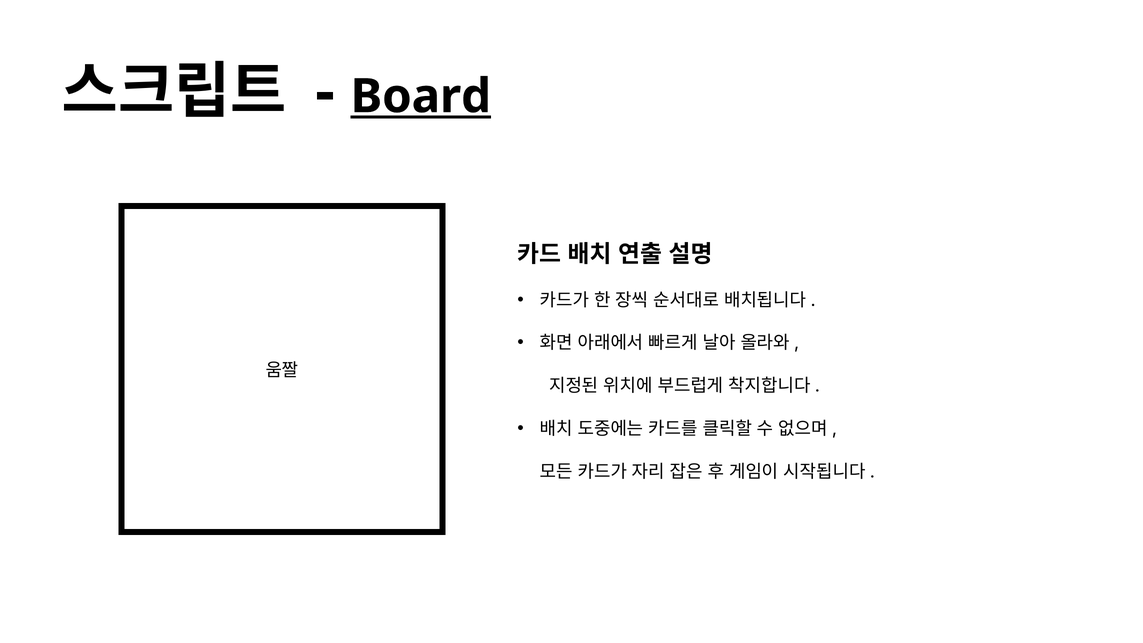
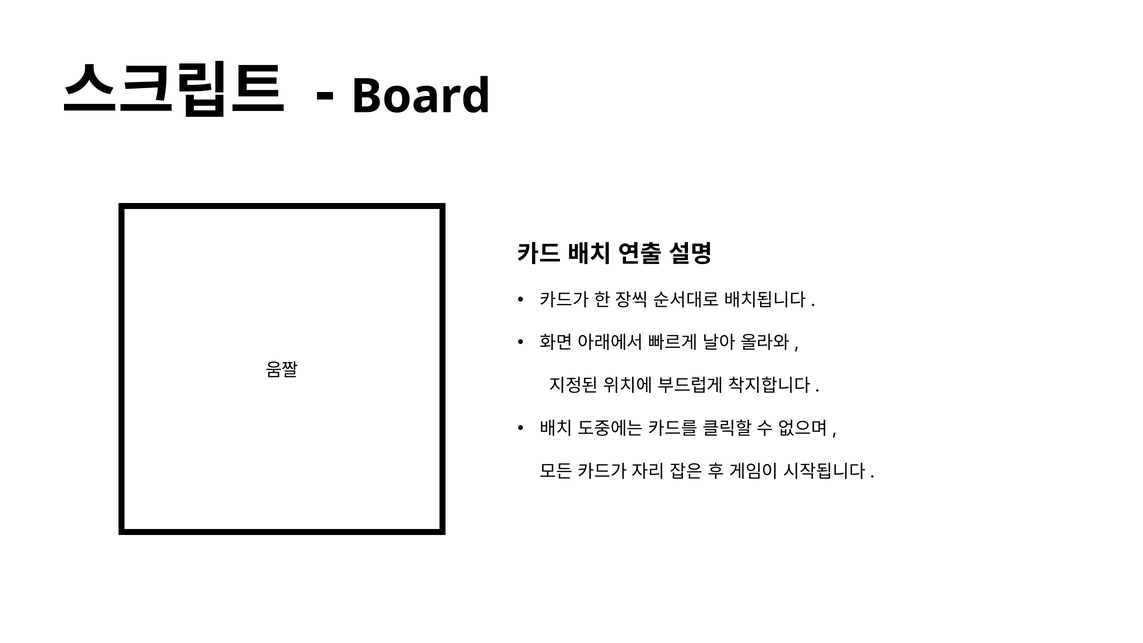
Board underline: present -> none (421, 96)
